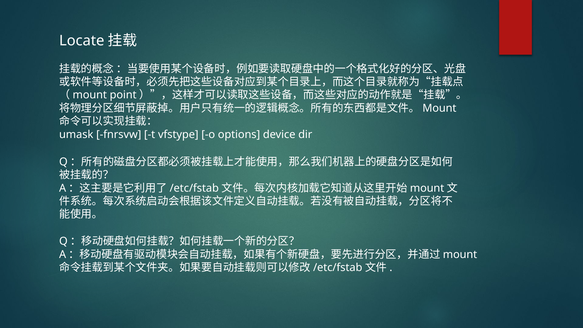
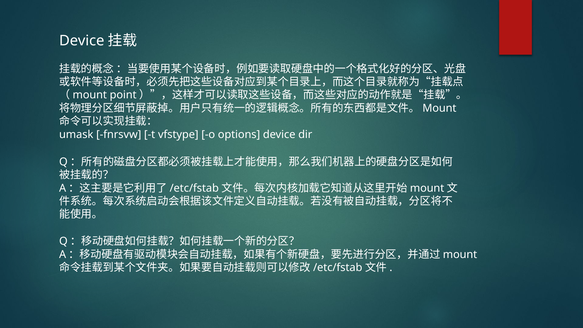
Locate: Locate -> Device (82, 41)
